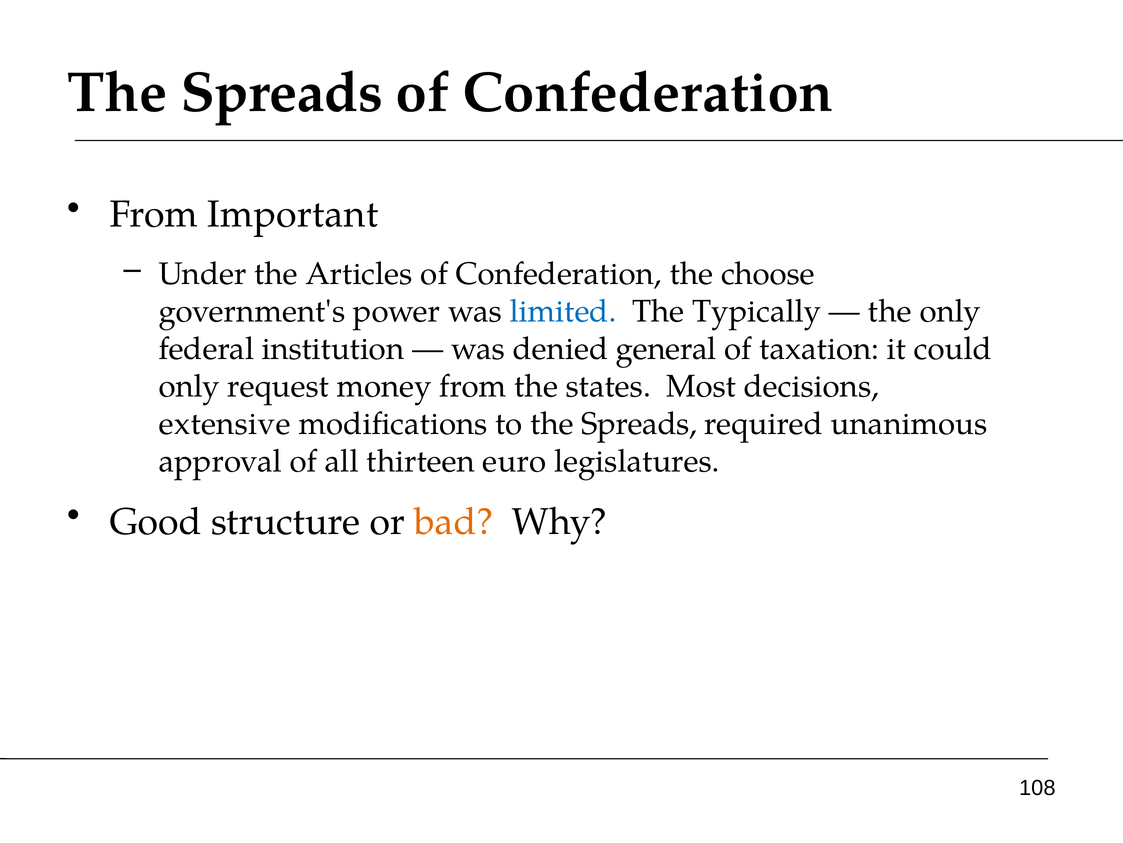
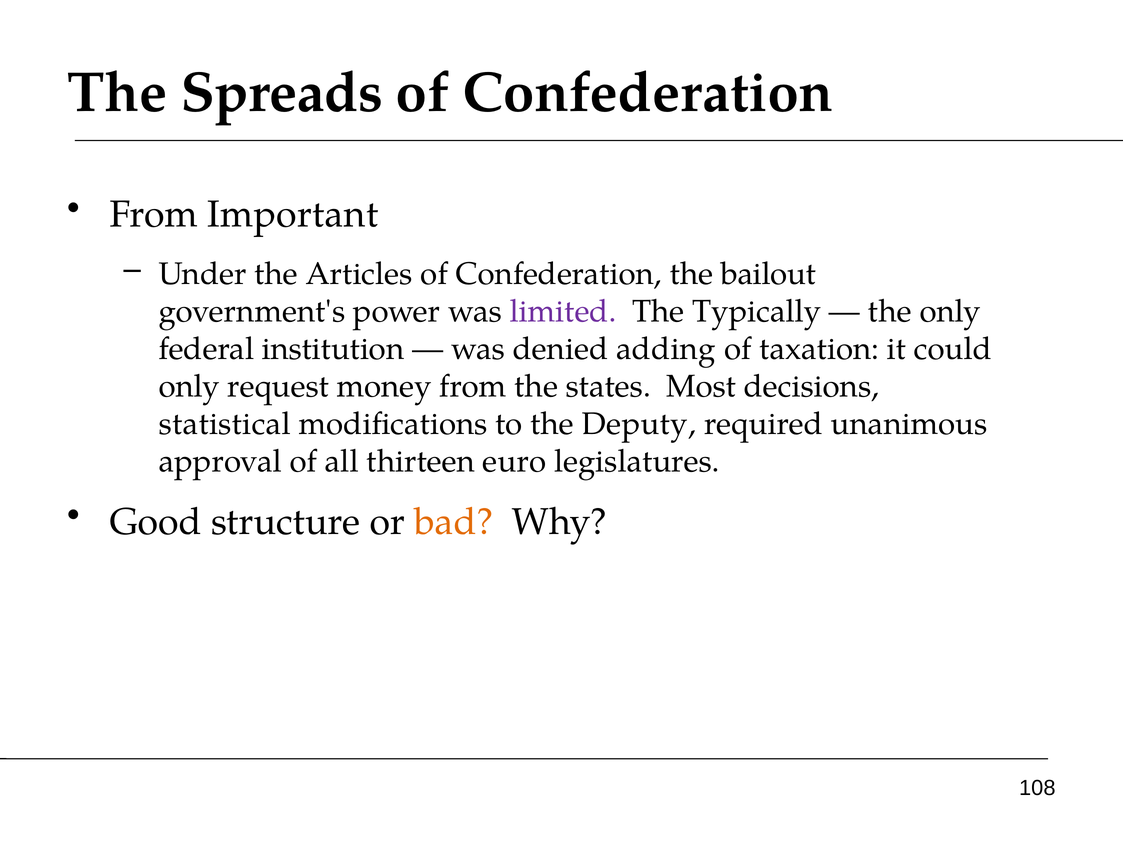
choose: choose -> bailout (768, 274)
limited colour: blue -> purple (563, 311)
general: general -> adding (666, 349)
extensive: extensive -> statistical (225, 423)
to the Spreads: Spreads -> Deputy (639, 423)
